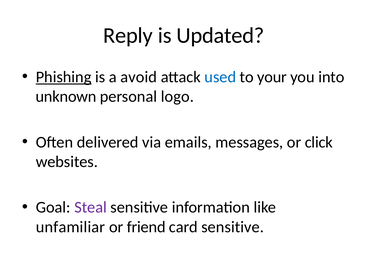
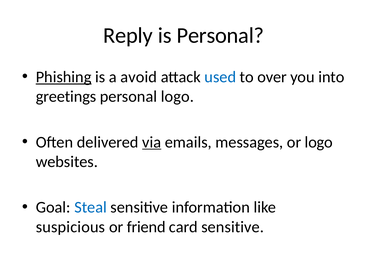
is Updated: Updated -> Personal (220, 36)
your: your -> over (272, 77)
unknown: unknown -> greetings (66, 97)
via underline: none -> present (152, 142)
or click: click -> logo (319, 142)
Steal colour: purple -> blue (91, 208)
unfamiliar: unfamiliar -> suspicious (71, 227)
